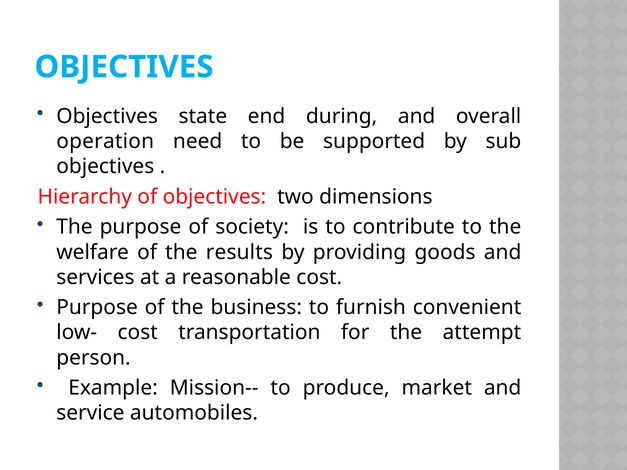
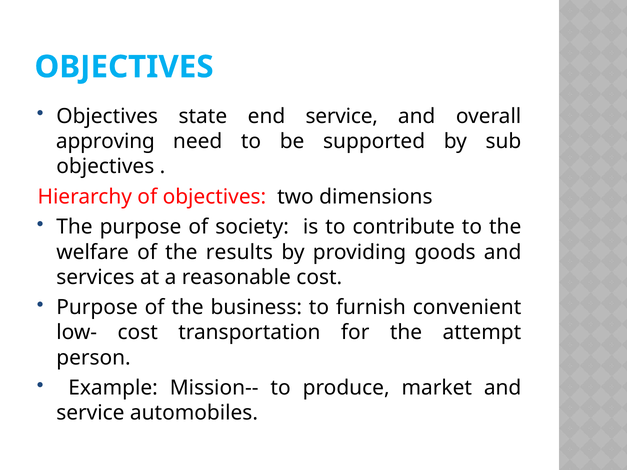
end during: during -> service (342, 116)
operation: operation -> approving (105, 141)
